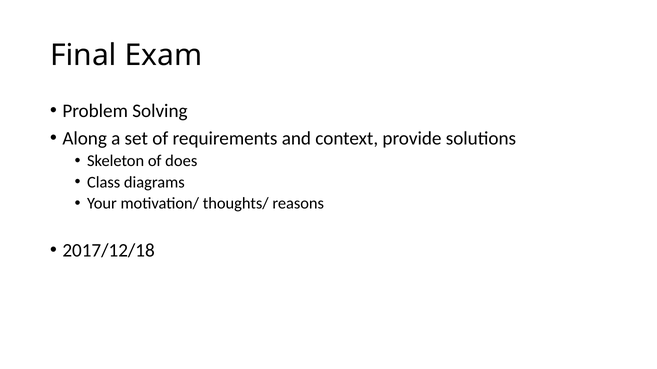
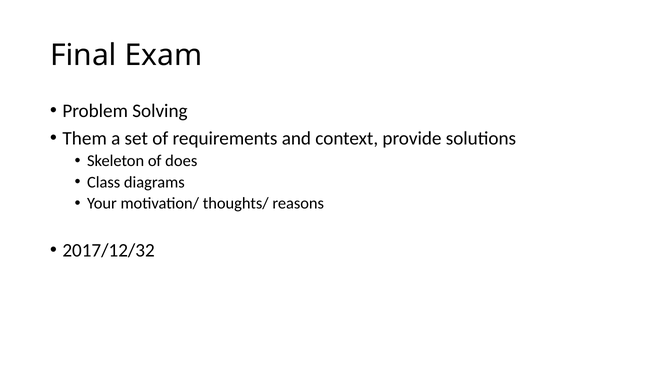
Along: Along -> Them (85, 139)
2017/12/18: 2017/12/18 -> 2017/12/32 (109, 251)
